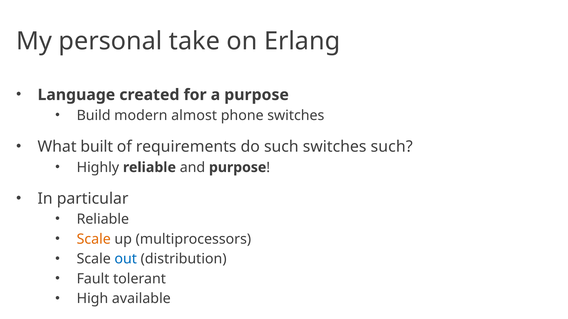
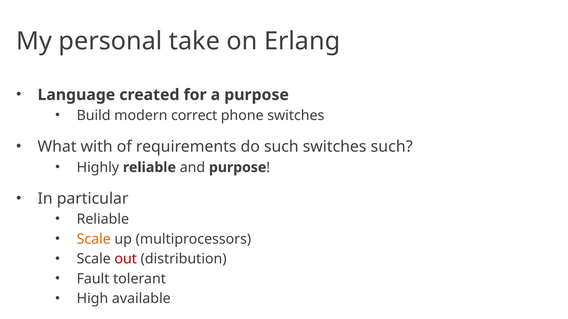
almost: almost -> correct (194, 116)
built: built -> with (97, 147)
out colour: blue -> red (126, 259)
